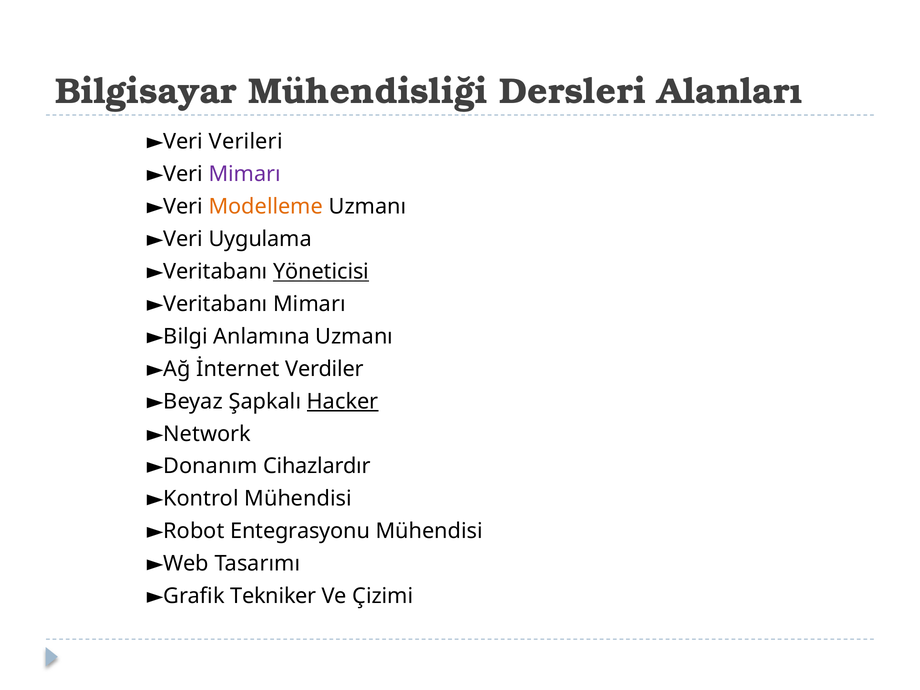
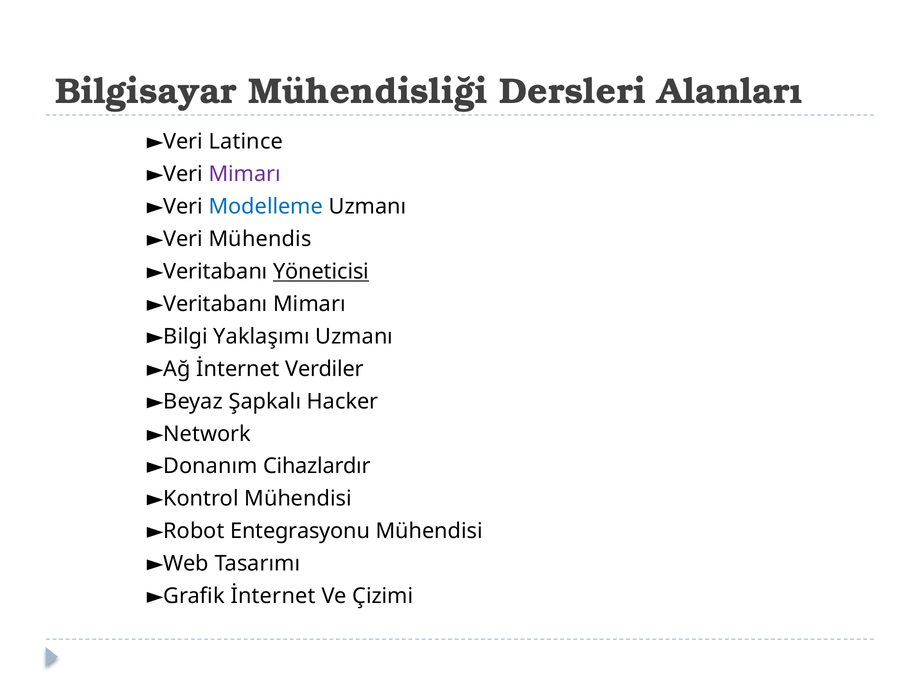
Verileri: Verileri -> Latince (246, 142)
Modelleme colour: orange -> blue (266, 207)
Uygulama: Uygulama -> Mühendis (260, 239)
Anlamına: Anlamına -> Yaklaşımı (262, 336)
Hacker underline: present -> none (343, 401)
Tekniker: Tekniker -> İnternet (273, 596)
